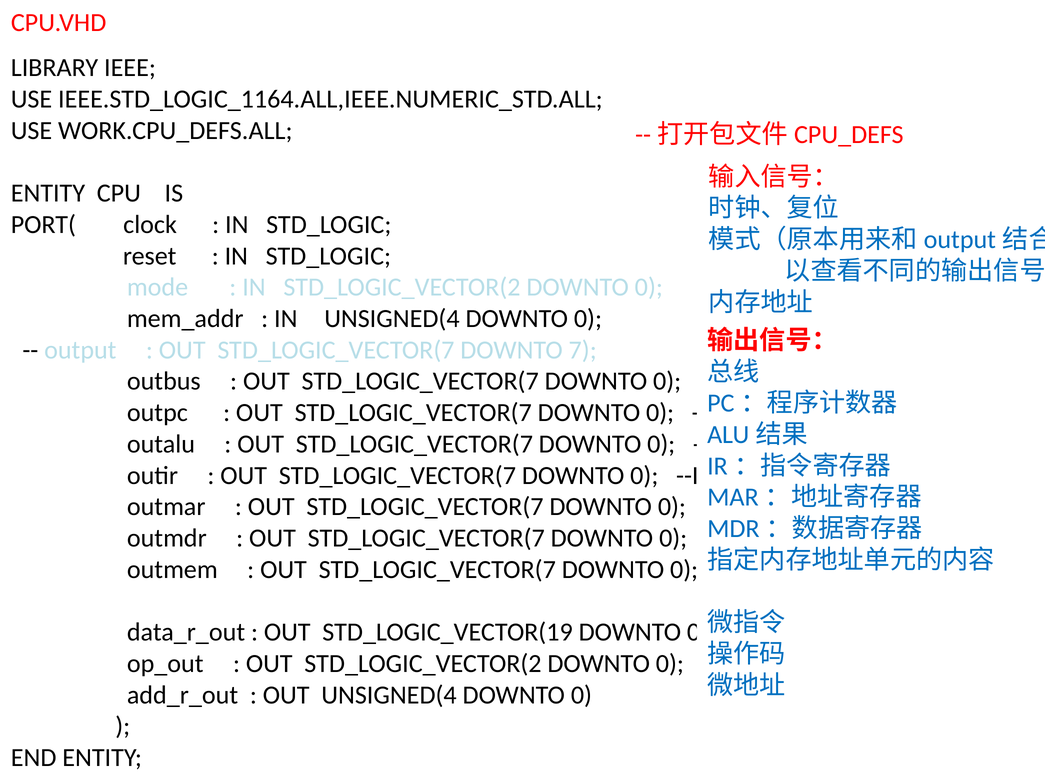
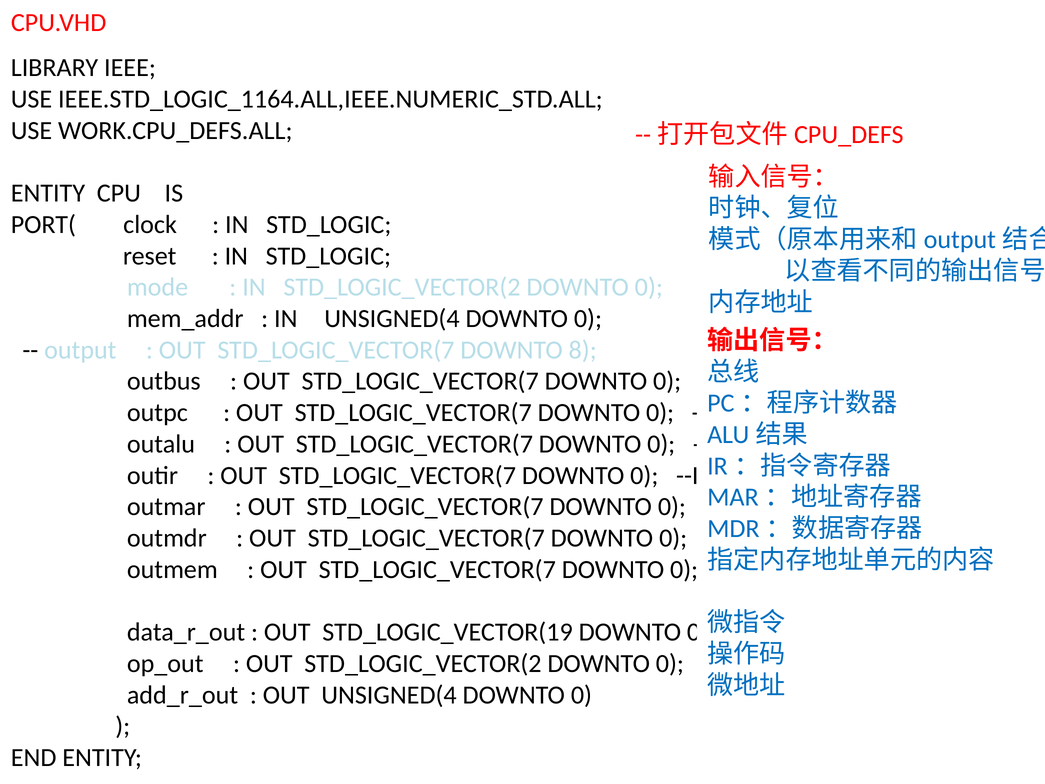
7: 7 -> 8 (583, 350)
